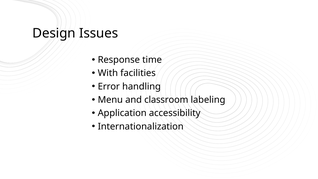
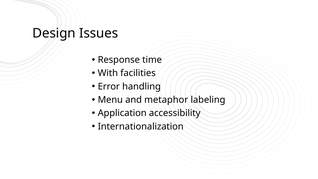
classroom: classroom -> metaphor (166, 100)
